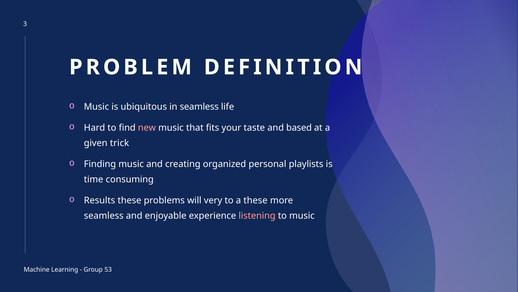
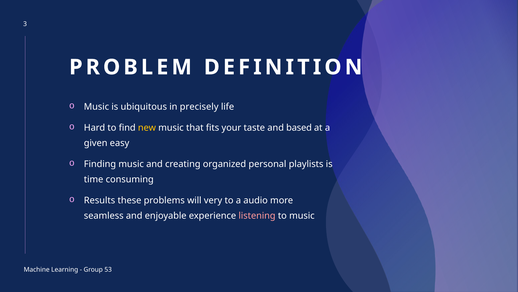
in seamless: seamless -> precisely (199, 107)
new colour: pink -> yellow (147, 127)
trick: trick -> easy (120, 143)
a these: these -> audio (256, 200)
